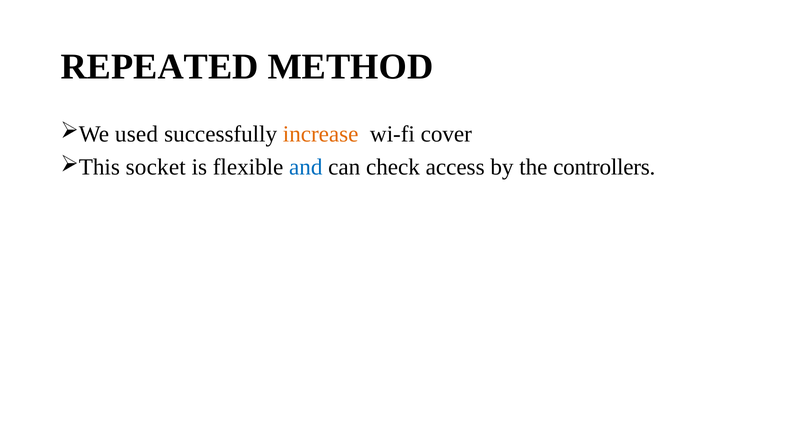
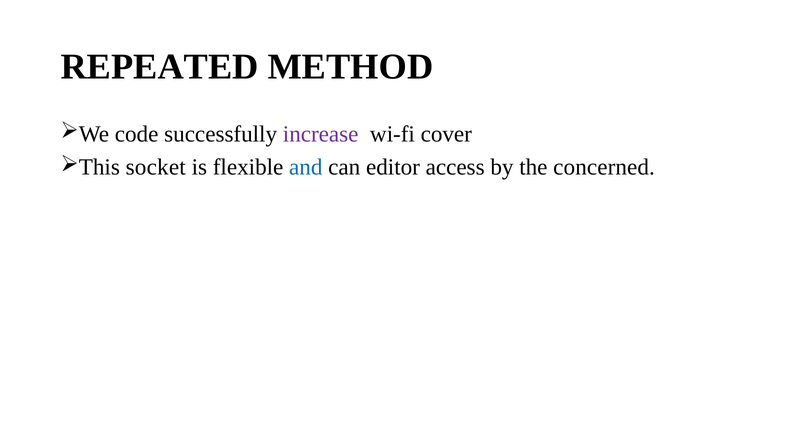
used: used -> code (137, 134)
increase colour: orange -> purple (321, 134)
check: check -> editor (393, 168)
controllers: controllers -> concerned (604, 168)
